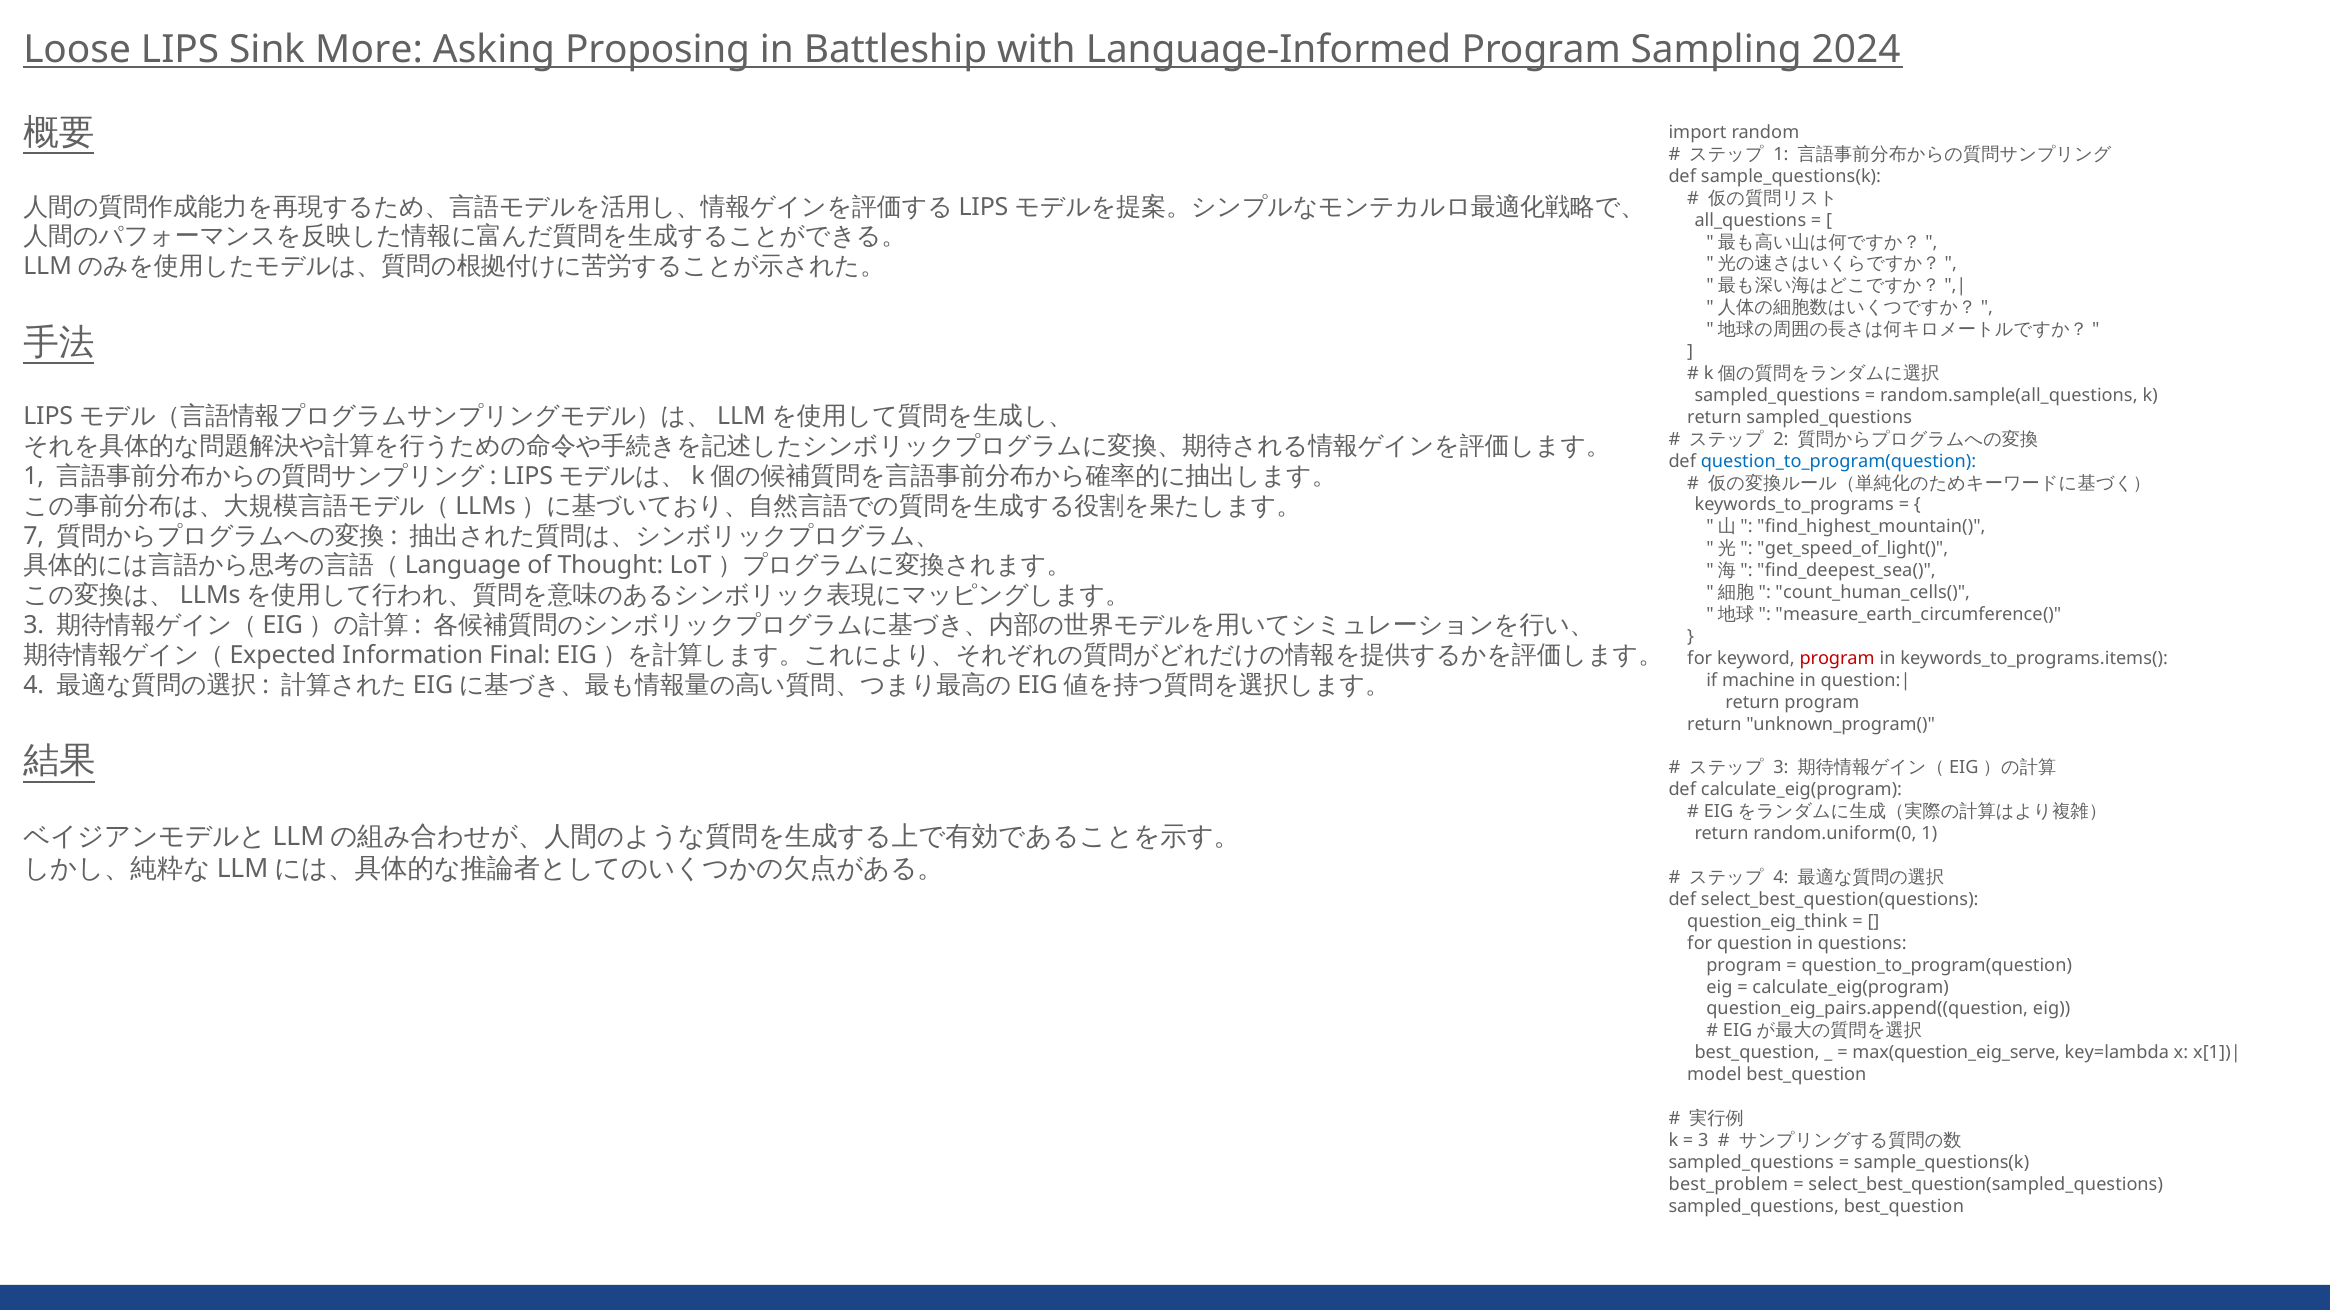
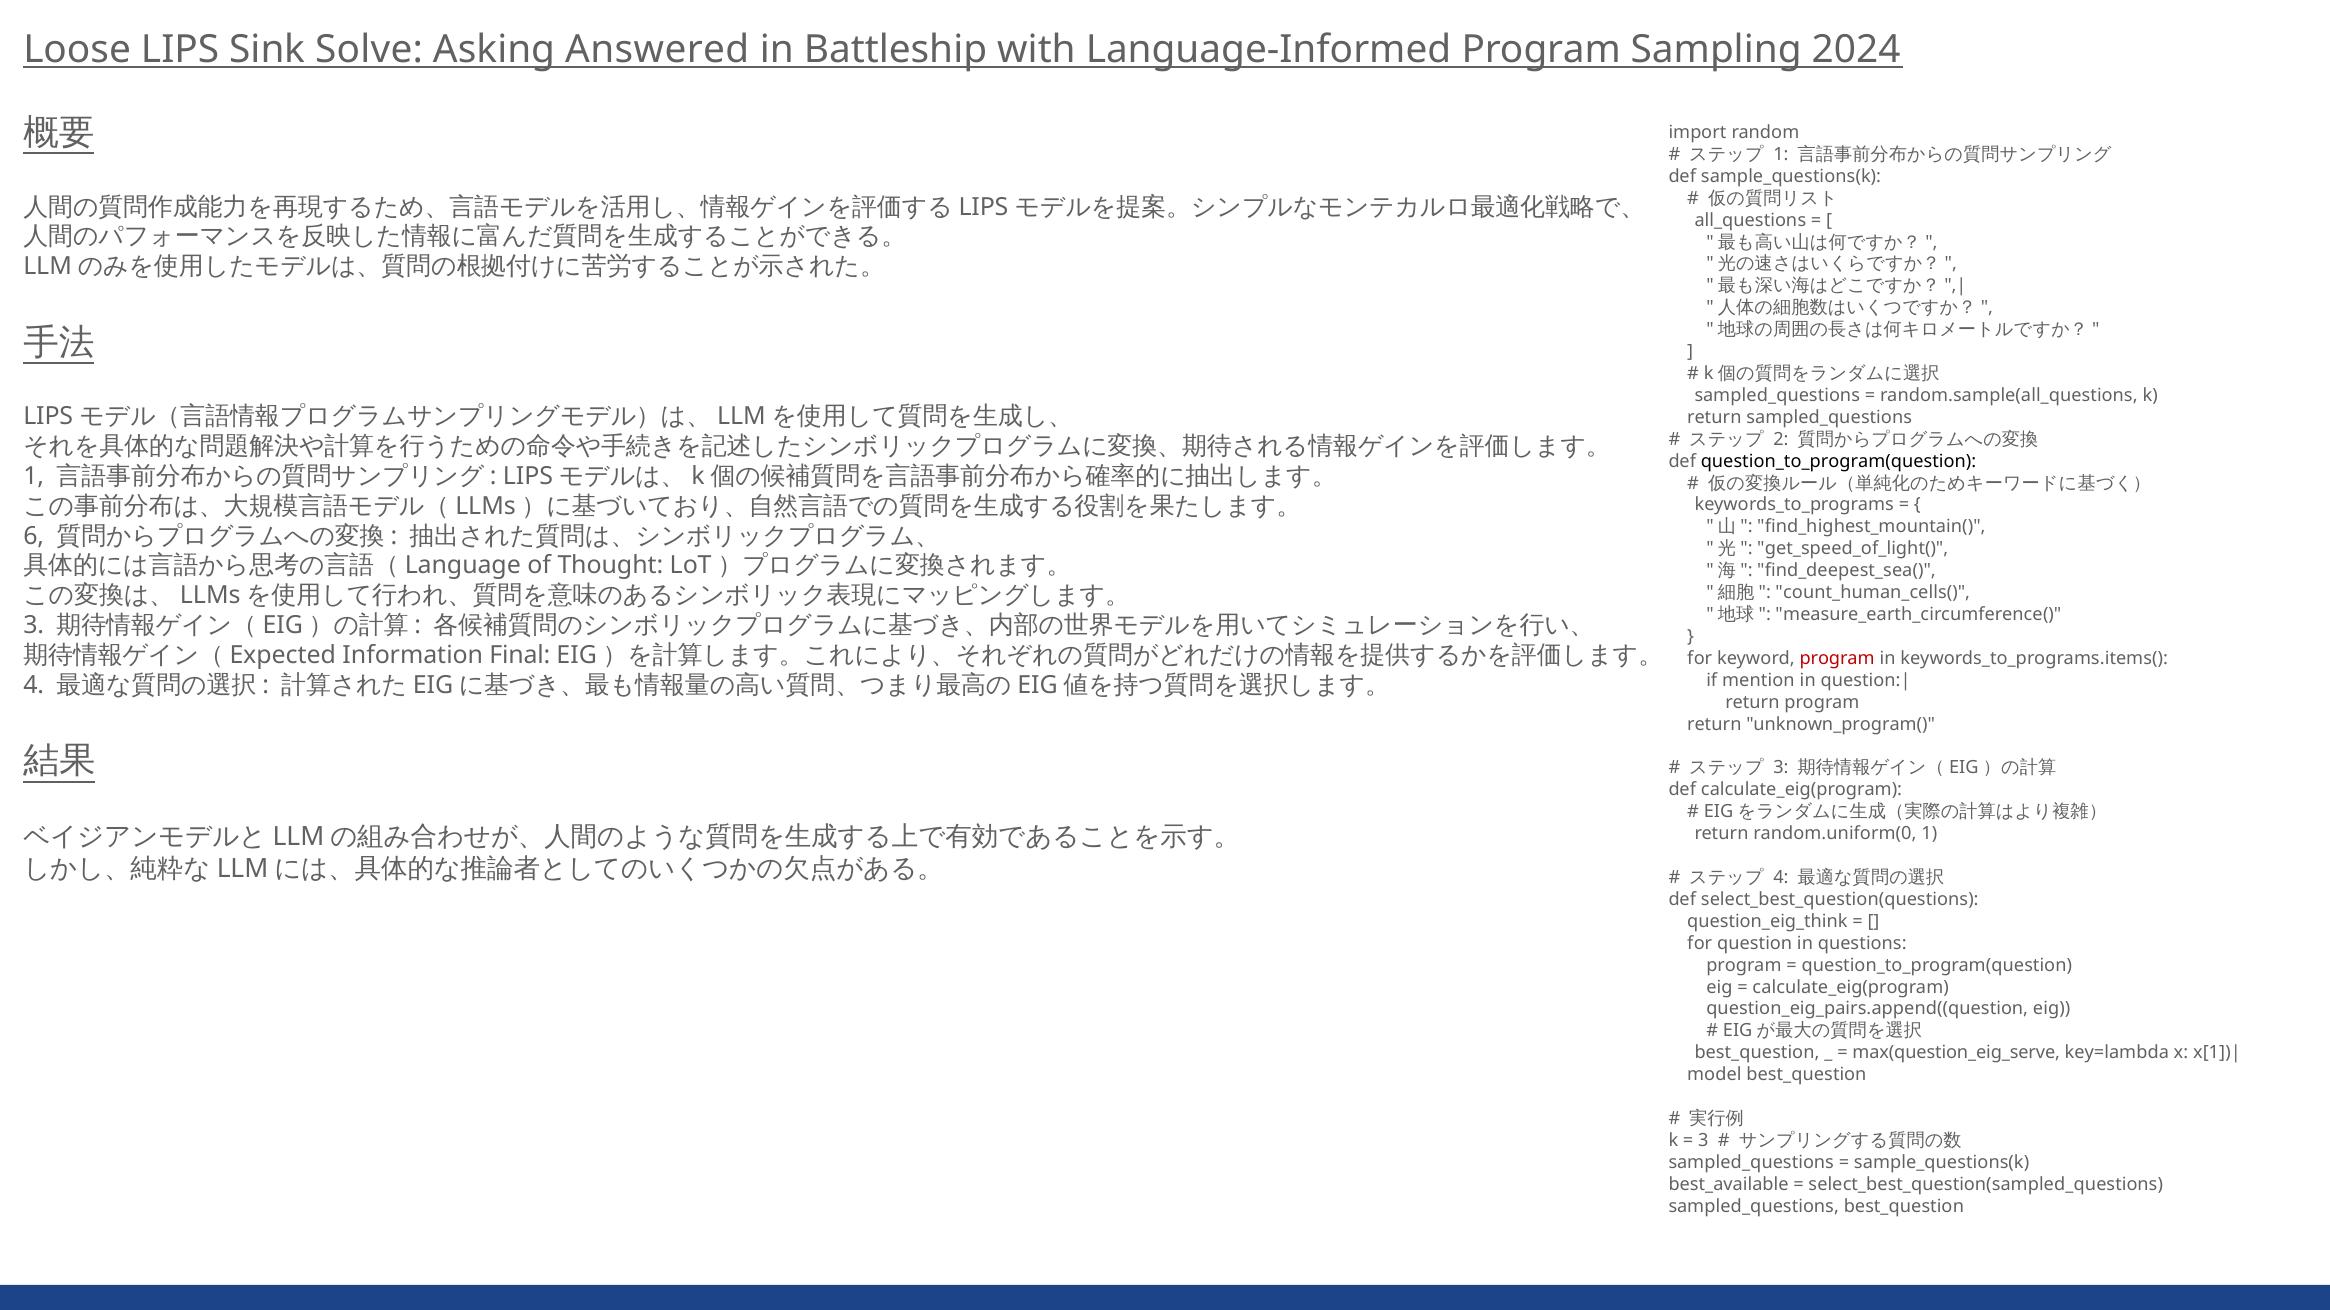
More: More -> Solve (369, 49)
Proposing: Proposing -> Answered (657, 49)
question_to_program(question colour: blue -> black (1839, 461)
7: 7 -> 6 (34, 536)
machine: machine -> mention (1758, 681)
best_problem: best_problem -> best_available (1729, 1185)
